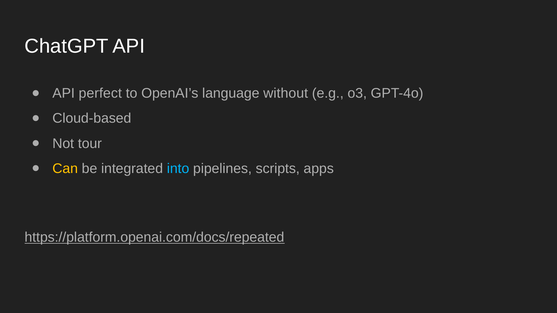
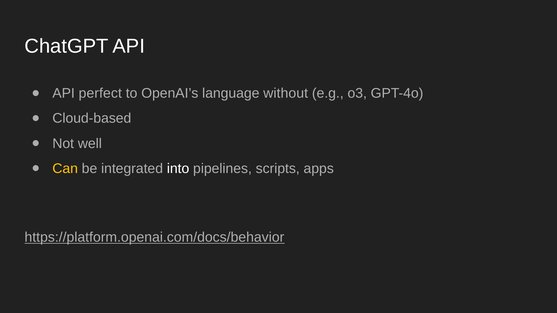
tour: tour -> well (90, 144)
into colour: light blue -> white (178, 169)
https://platform.openai.com/docs/repeated: https://platform.openai.com/docs/repeated -> https://platform.openai.com/docs/behavior (154, 237)
